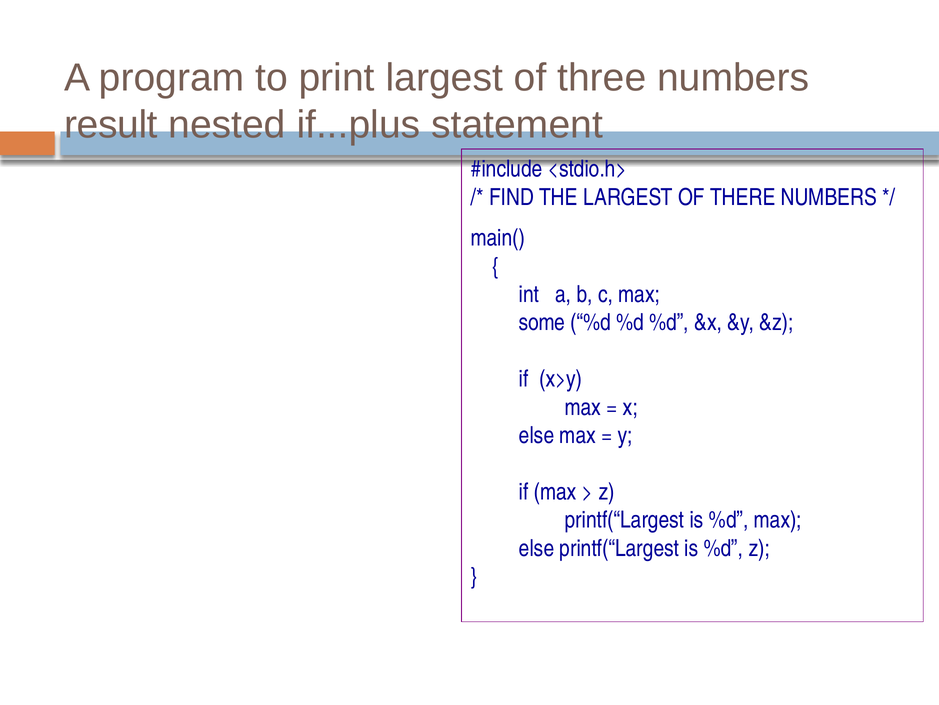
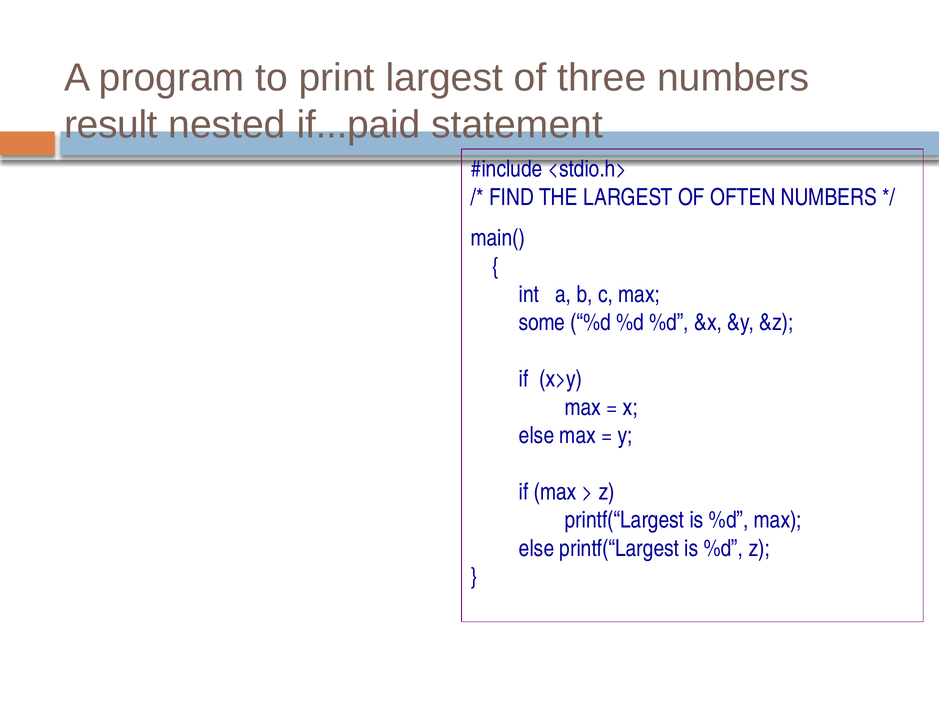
if...plus: if...plus -> if...paid (359, 125)
THERE: THERE -> OFTEN (743, 197)
